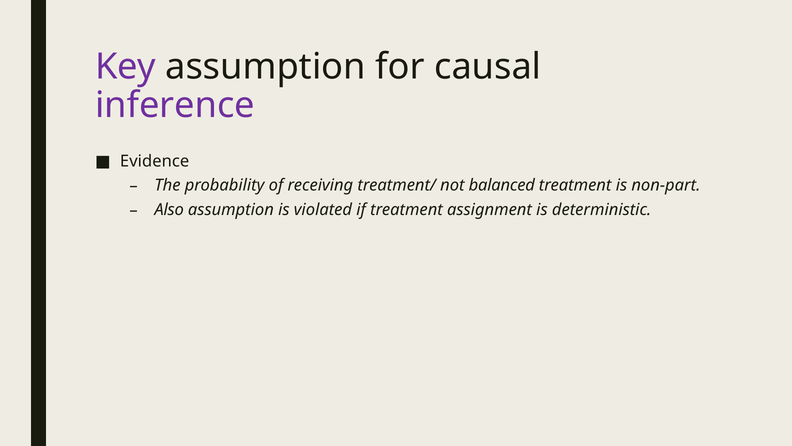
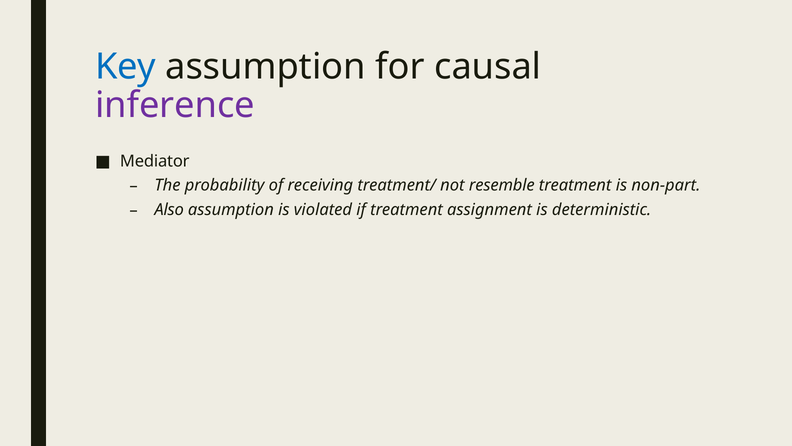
Key colour: purple -> blue (125, 67)
Evidence: Evidence -> Mediator (155, 161)
balanced: balanced -> resemble (502, 185)
